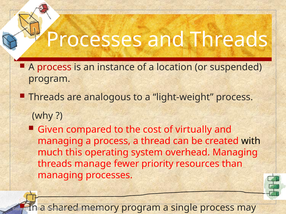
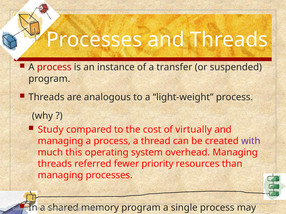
location: location -> transfer (174, 67)
Given: Given -> Study (51, 130)
with colour: black -> purple (251, 141)
manage: manage -> referred (93, 164)
